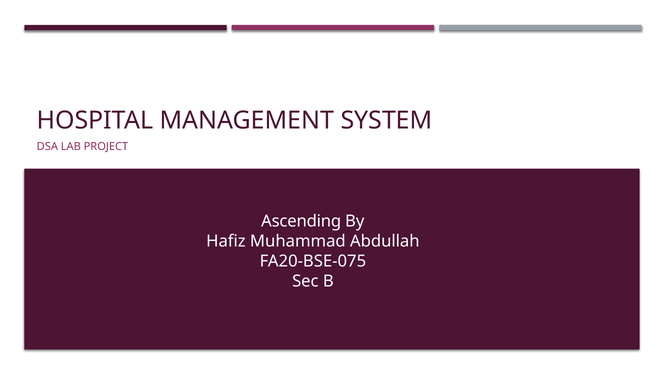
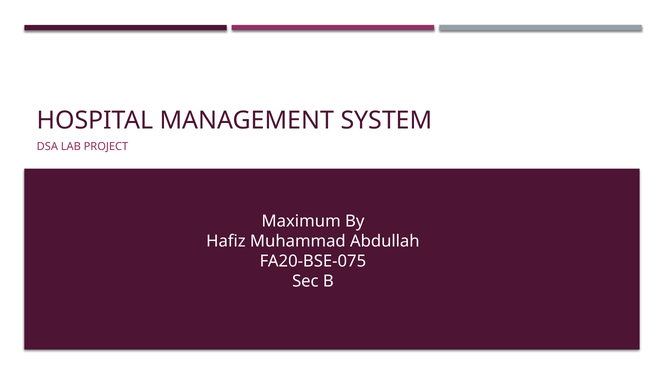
Ascending: Ascending -> Maximum (301, 221)
